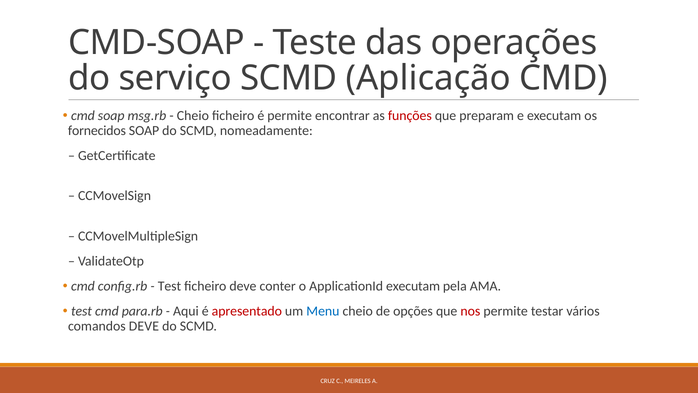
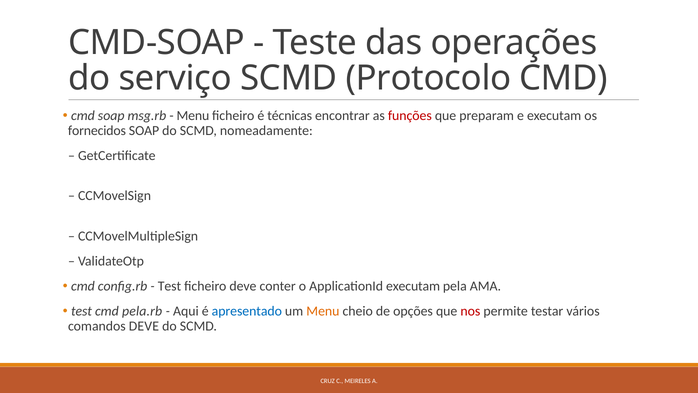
Aplicação: Aplicação -> Protocolo (428, 78)
Cheio: Cheio -> Menu (193, 116)
é permite: permite -> técnicas (290, 116)
para.rb: para.rb -> pela.rb (142, 311)
apresentado colour: red -> blue (247, 311)
Menu colour: blue -> orange (323, 311)
